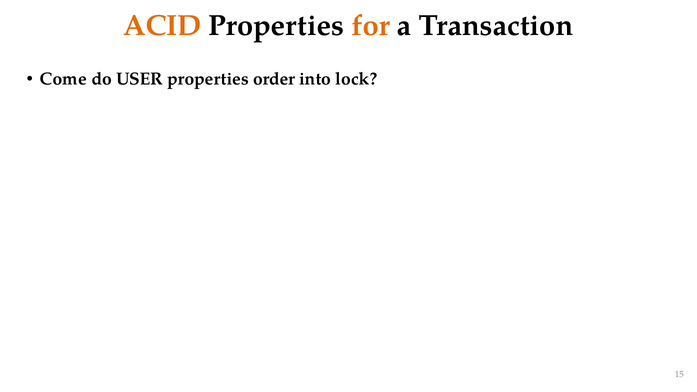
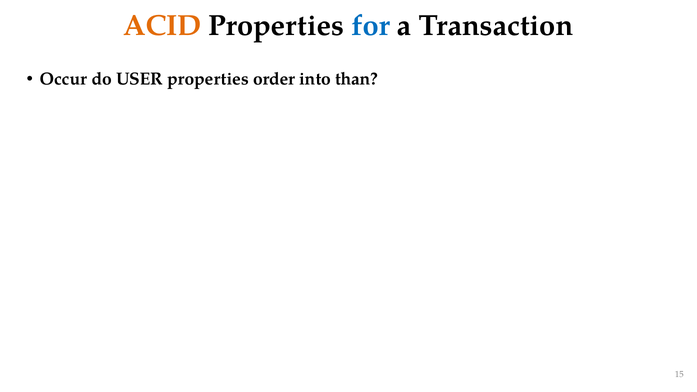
for colour: orange -> blue (371, 26)
Come: Come -> Occur (63, 79)
lock: lock -> than (357, 79)
